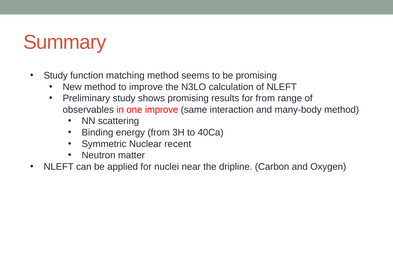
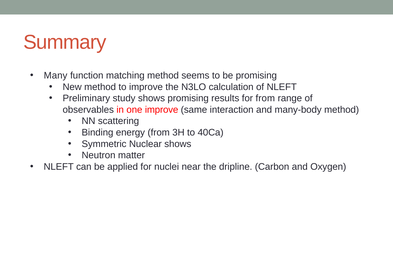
Study: Study -> Many (56, 76)
Nuclear recent: recent -> shows (178, 144)
